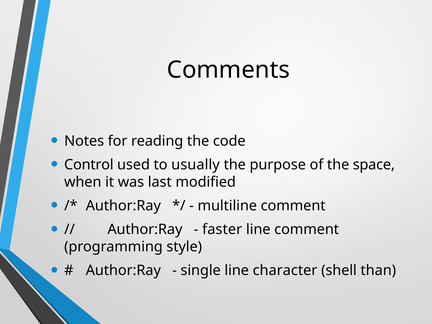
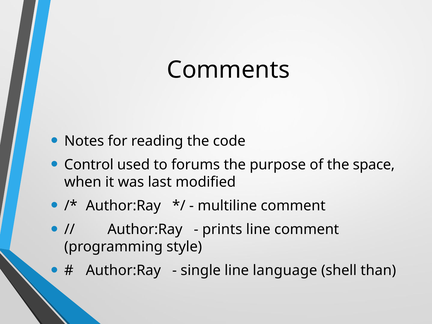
usually: usually -> forums (196, 165)
faster: faster -> prints (222, 229)
character: character -> language (285, 271)
